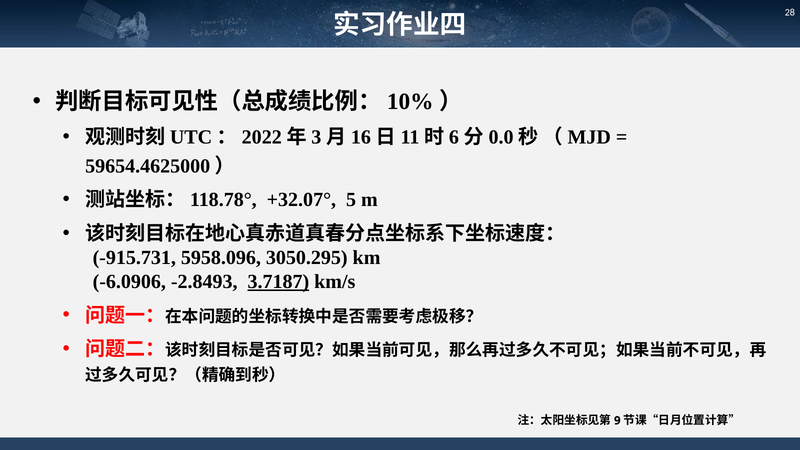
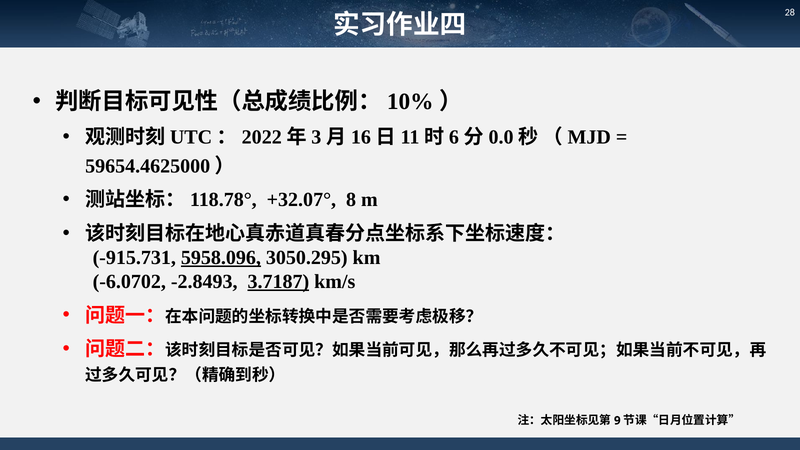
5: 5 -> 8 (351, 200)
5958.096 underline: none -> present (221, 258)
-6.0906: -6.0906 -> -6.0702 (129, 282)
